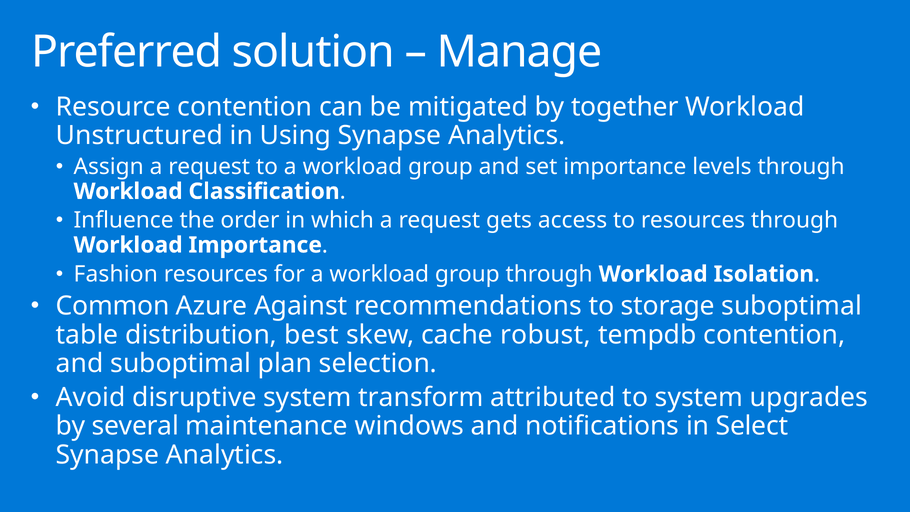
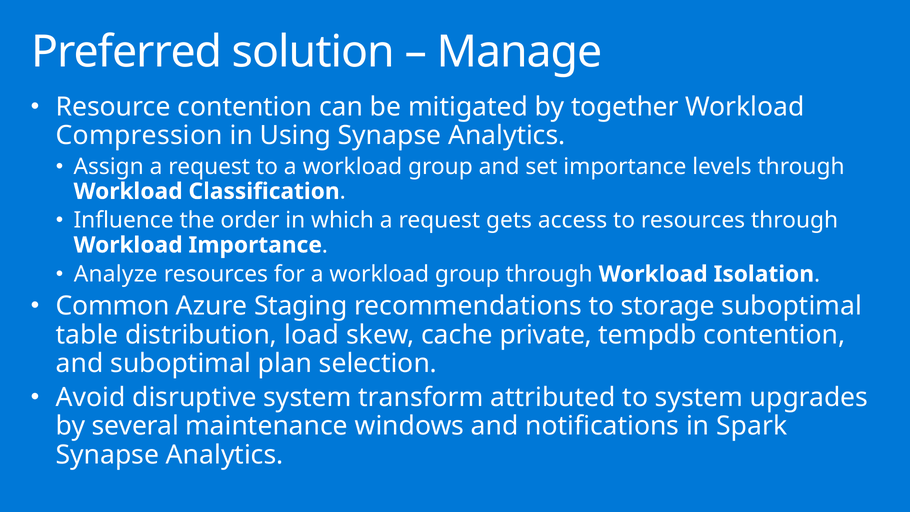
Unstructured: Unstructured -> Compression (139, 136)
Fashion: Fashion -> Analyze (116, 274)
Against: Against -> Staging (301, 306)
best: best -> load (311, 335)
robust: robust -> private (546, 335)
Select: Select -> Spark (752, 426)
